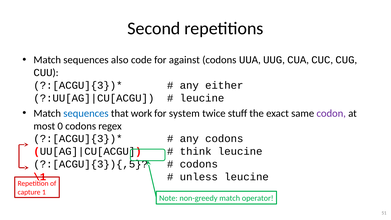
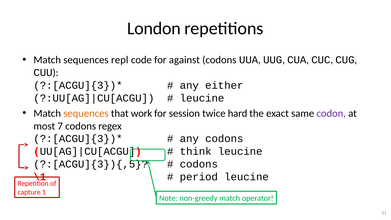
Second: Second -> London (154, 28)
also: also -> repl (120, 60)
sequences colour: blue -> orange (86, 113)
system: system -> session (184, 113)
stuff: stuff -> hard (238, 113)
0: 0 -> 7 (60, 126)
unless: unless -> period (199, 177)
